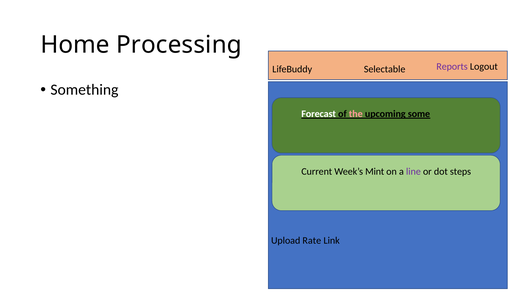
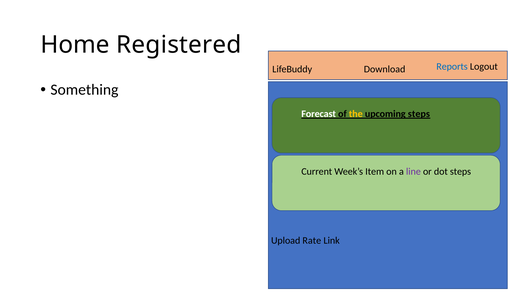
Processing: Processing -> Registered (179, 45)
Selectable: Selectable -> Download (385, 69)
Reports colour: purple -> blue (452, 67)
the colour: pink -> yellow (356, 114)
upcoming some: some -> steps (419, 114)
Mint: Mint -> Item (375, 171)
